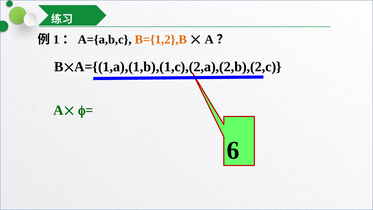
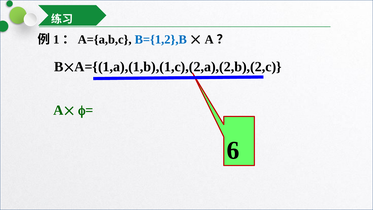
B={1,2},B colour: orange -> blue (161, 39)
